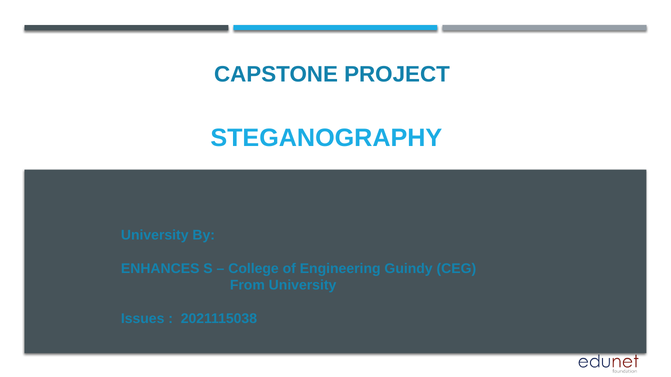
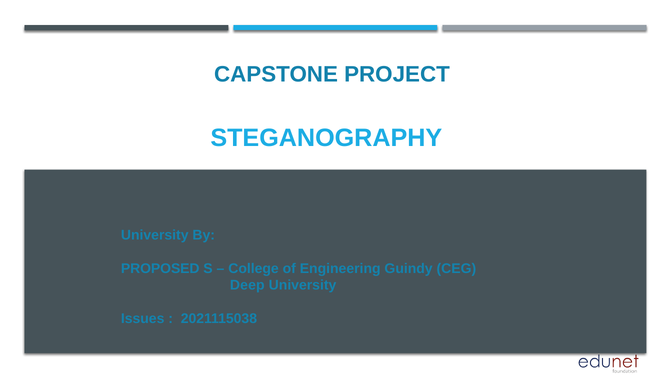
ENHANCES: ENHANCES -> PROPOSED (160, 269)
From: From -> Deep (247, 286)
